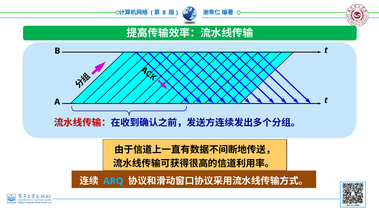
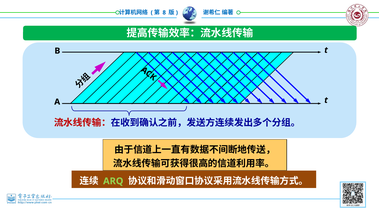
ARQ colour: light blue -> light green (113, 181)
